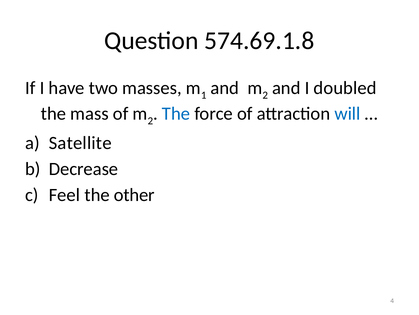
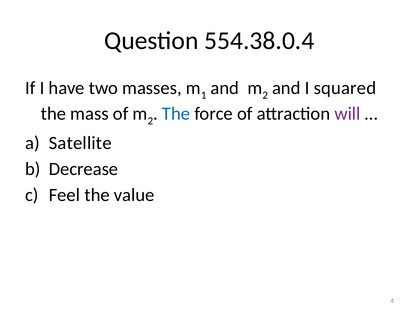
574.69.1.8: 574.69.1.8 -> 554.38.0.4 (259, 41)
doubled: doubled -> squared (345, 88)
will colour: blue -> purple (347, 113)
other: other -> value (134, 195)
